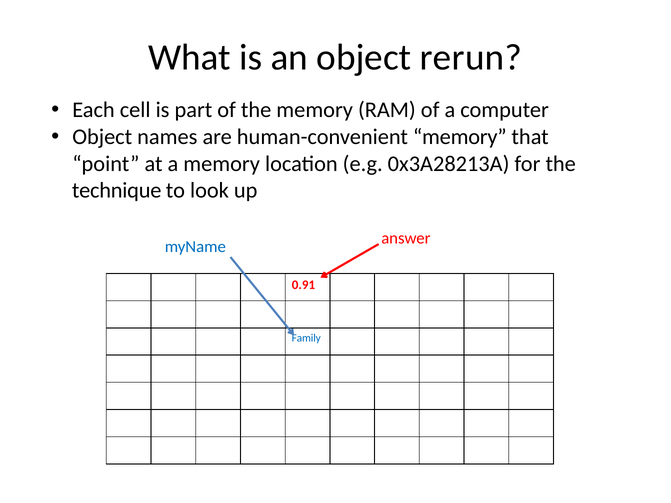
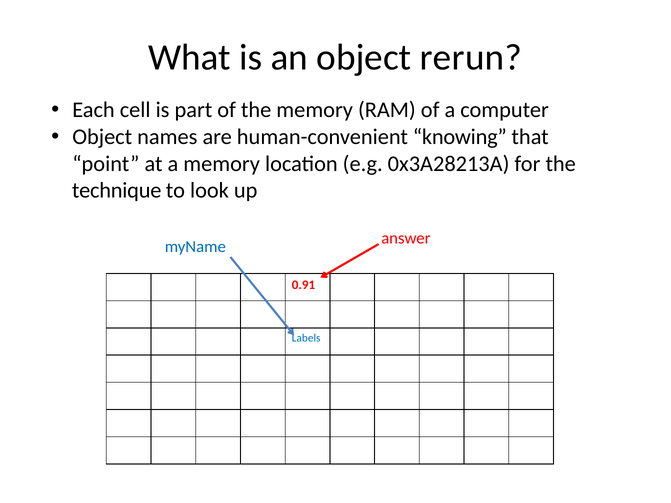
human-convenient memory: memory -> knowing (460, 137)
Family: Family -> Labels (306, 338)
